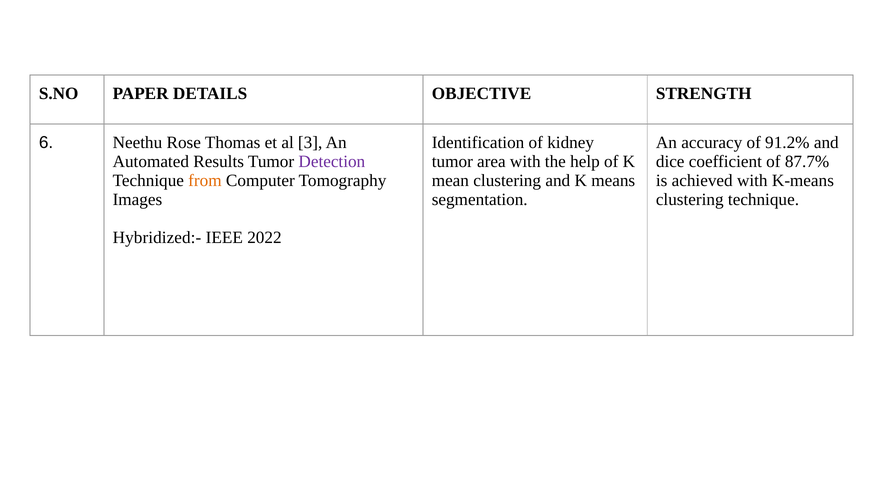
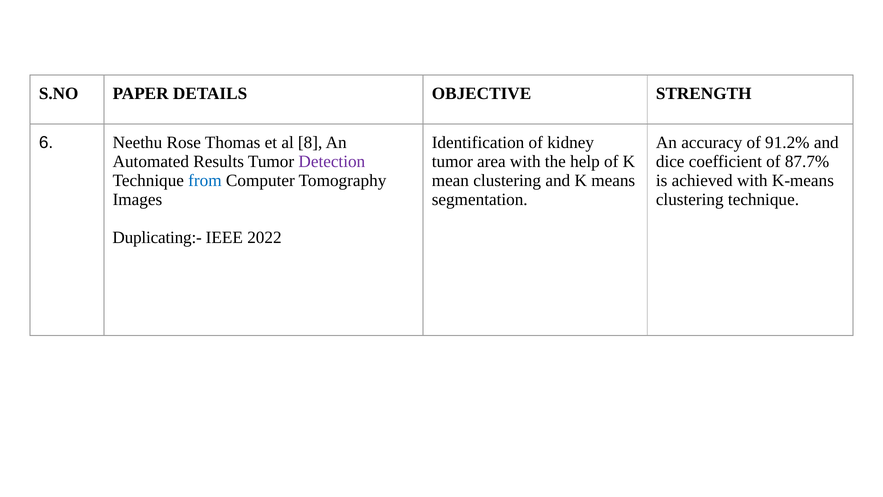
3: 3 -> 8 (310, 142)
from colour: orange -> blue (205, 180)
Hybridized:-: Hybridized:- -> Duplicating:- (157, 237)
